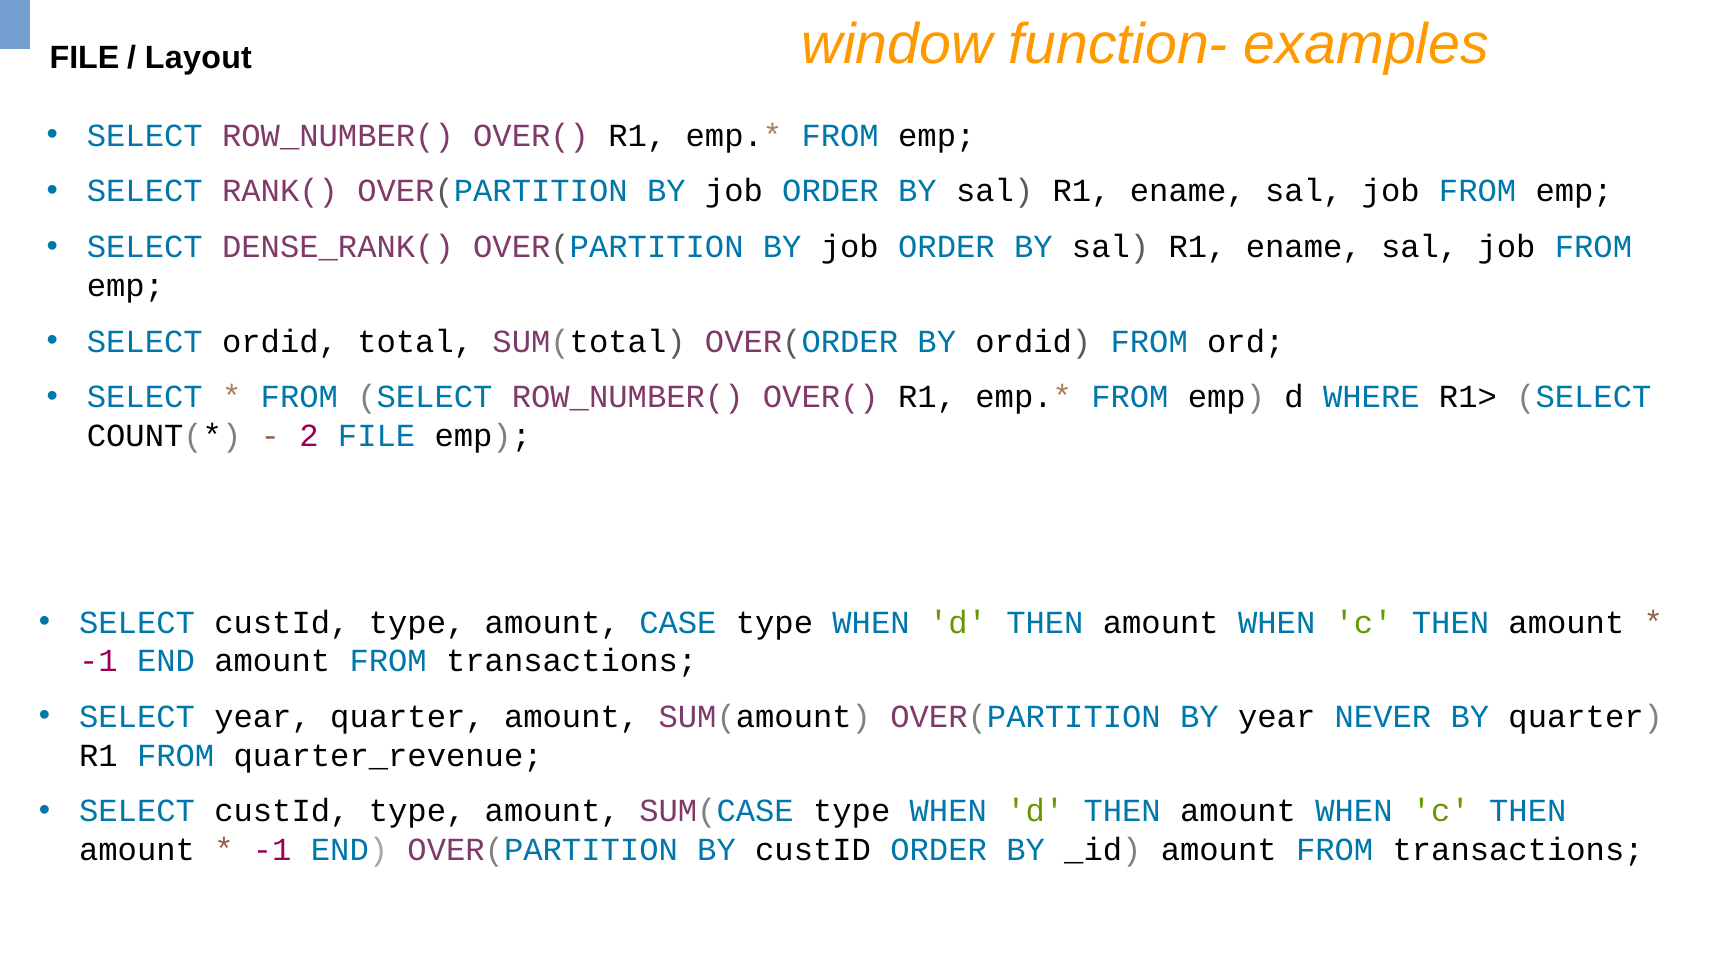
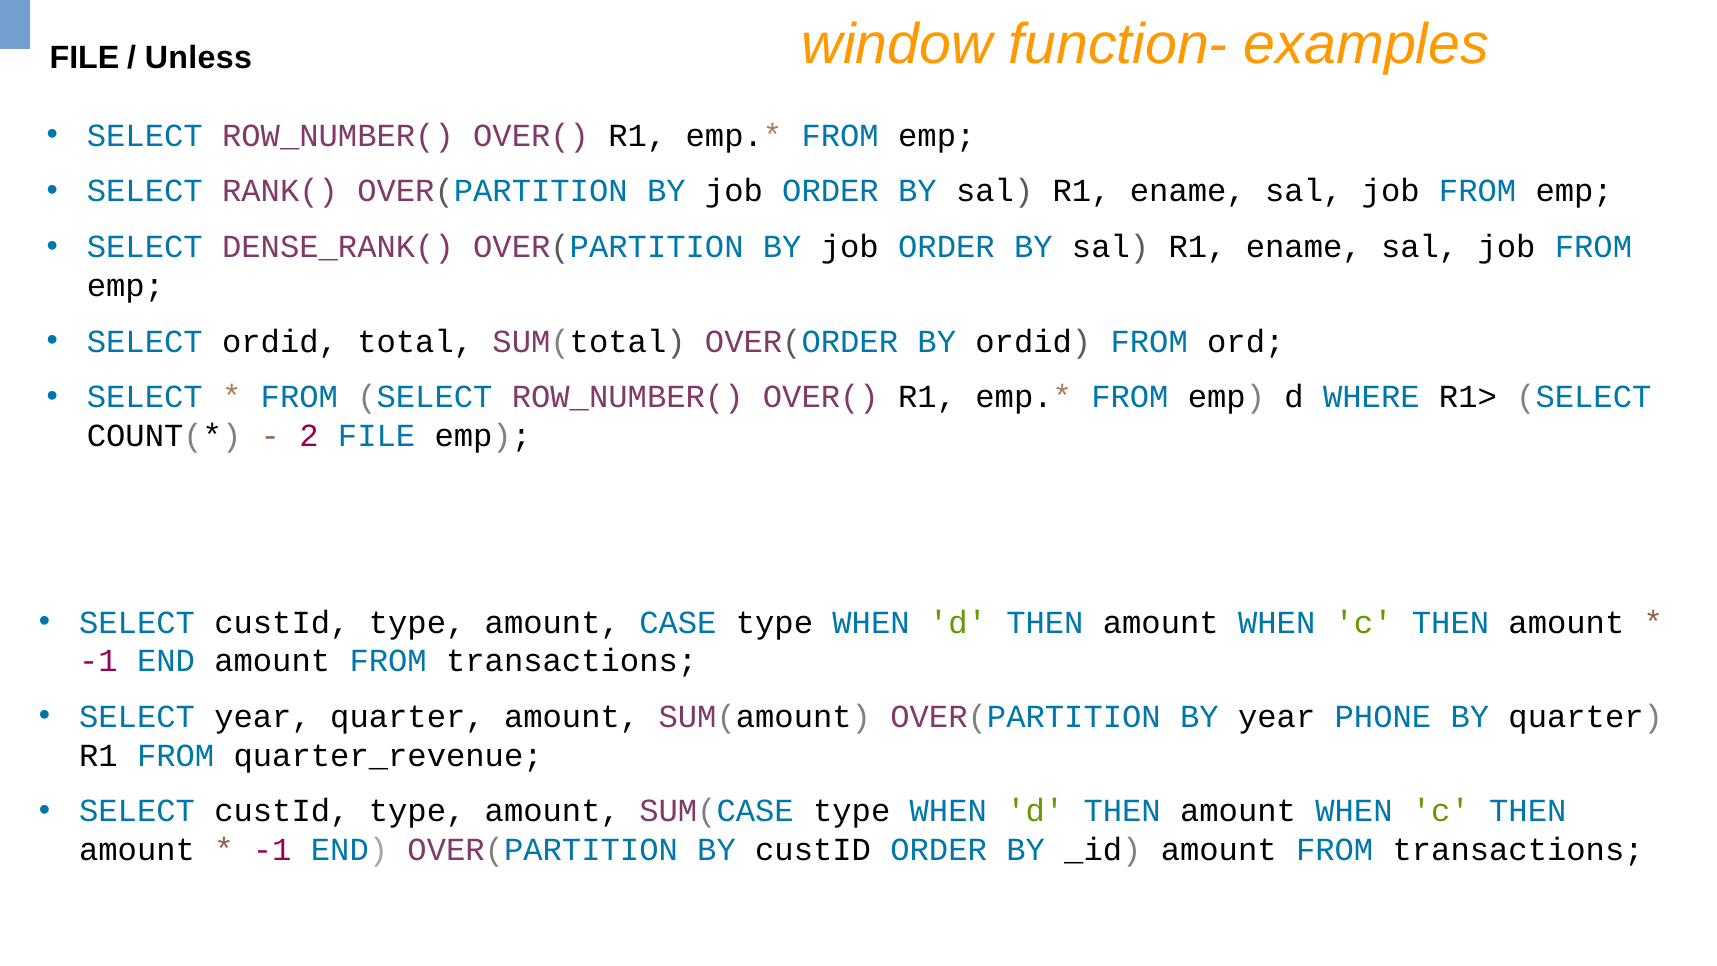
Layout: Layout -> Unless (198, 58)
NEVER: NEVER -> PHONE (1383, 717)
